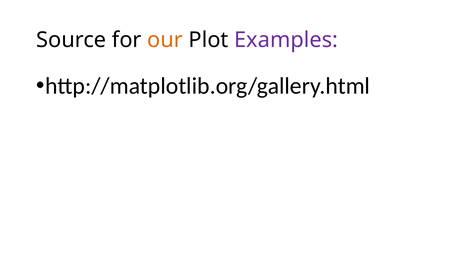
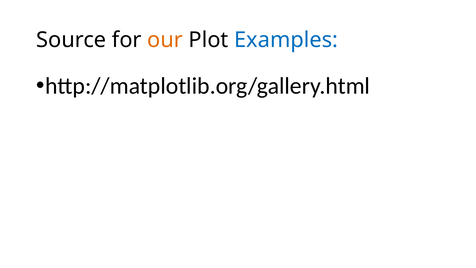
Examples colour: purple -> blue (286, 40)
